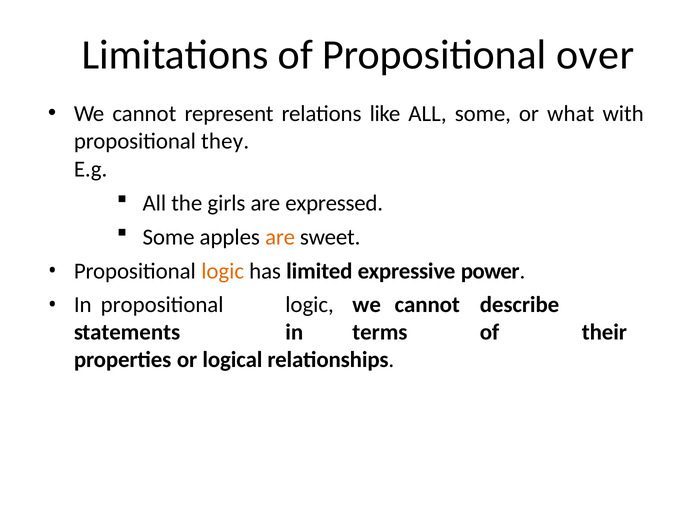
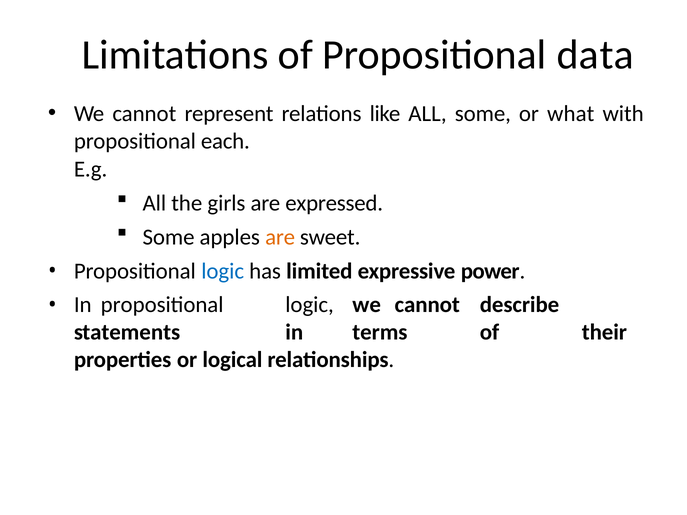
over: over -> data (595, 55)
they: they -> each (225, 141)
logic colour: orange -> blue (223, 271)
